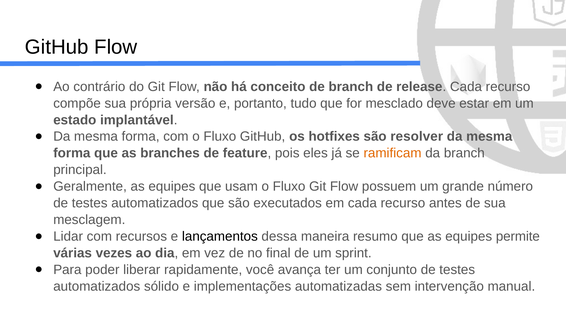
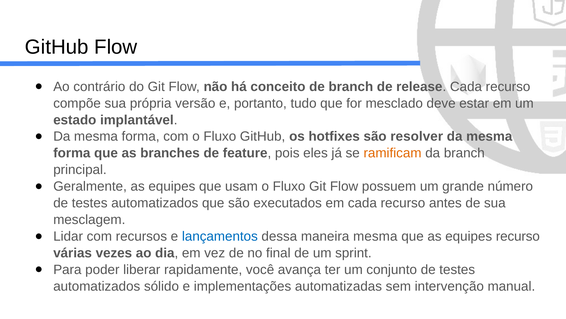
lançamentos colour: black -> blue (220, 236)
maneira resumo: resumo -> mesma (375, 236)
equipes permite: permite -> recurso (518, 236)
